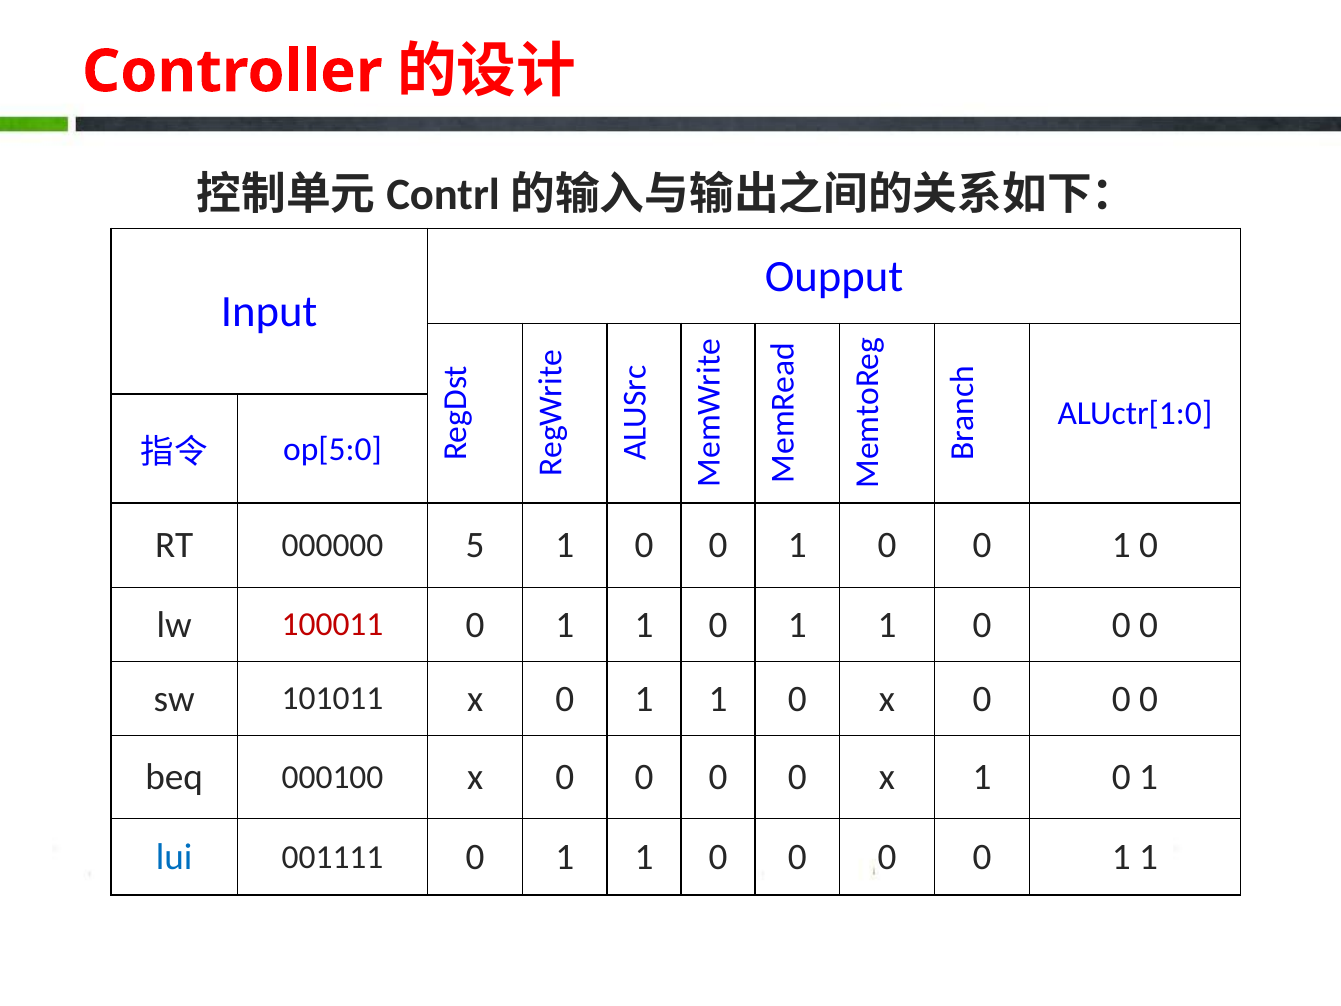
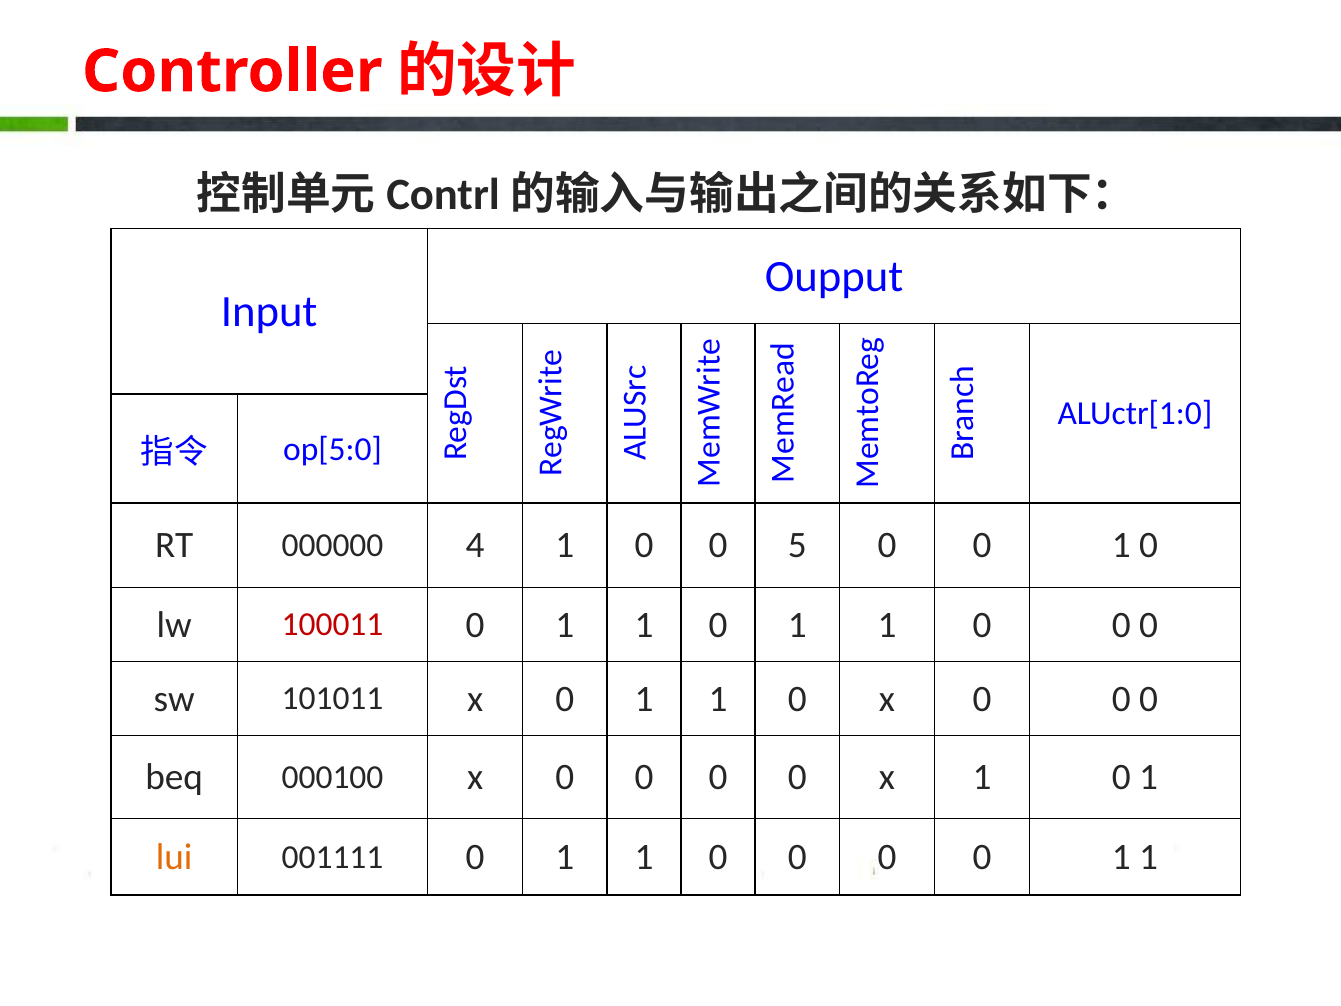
5: 5 -> 4 (475, 545)
1: 1 -> 5 (797, 545)
lui colour: blue -> orange (174, 857)
